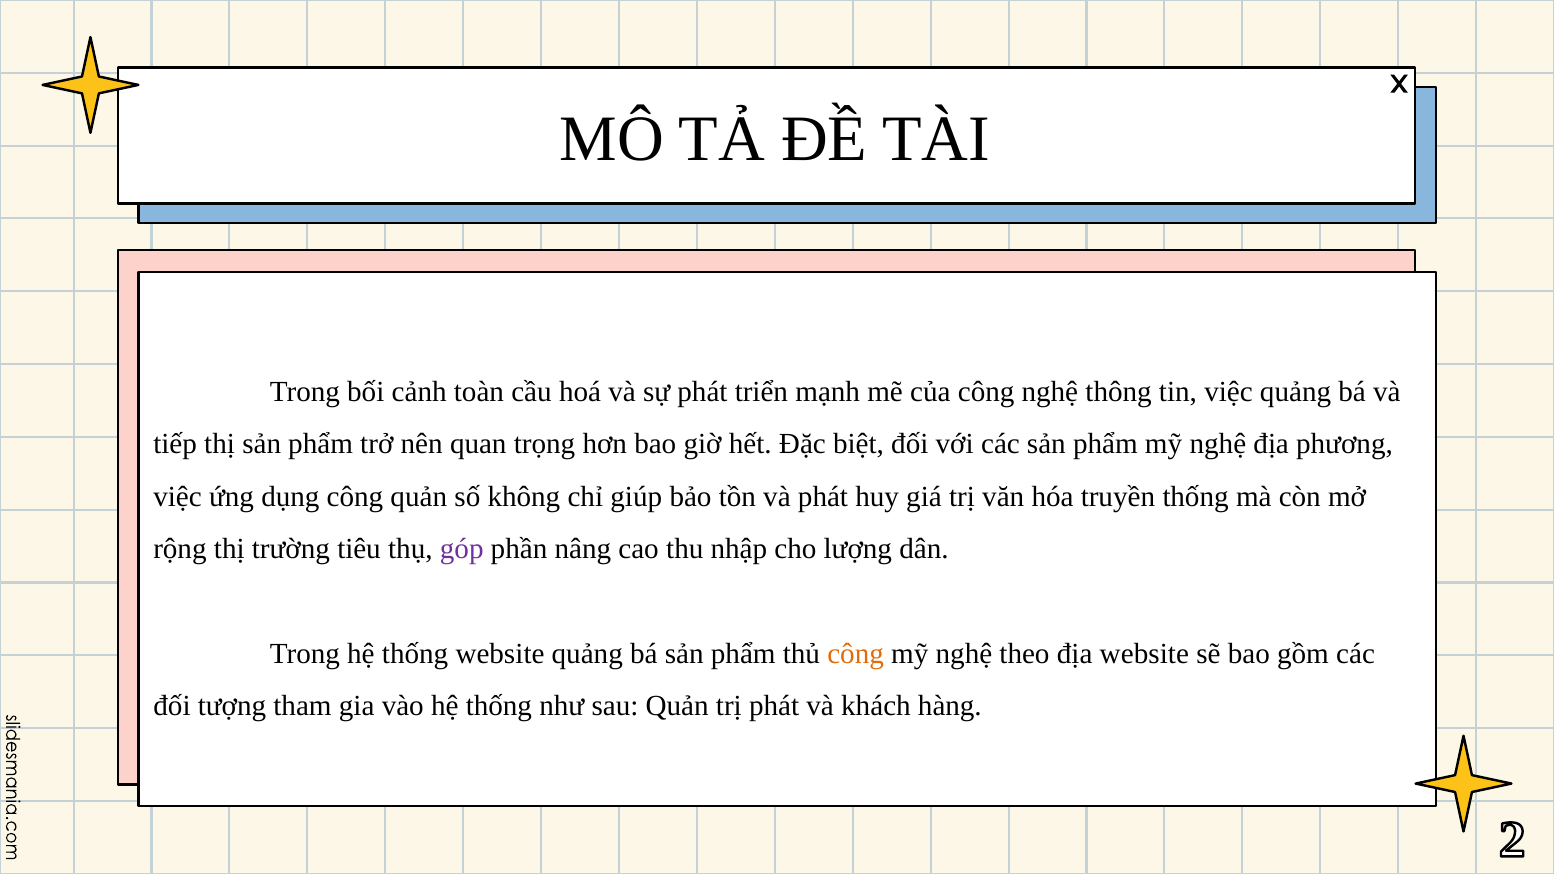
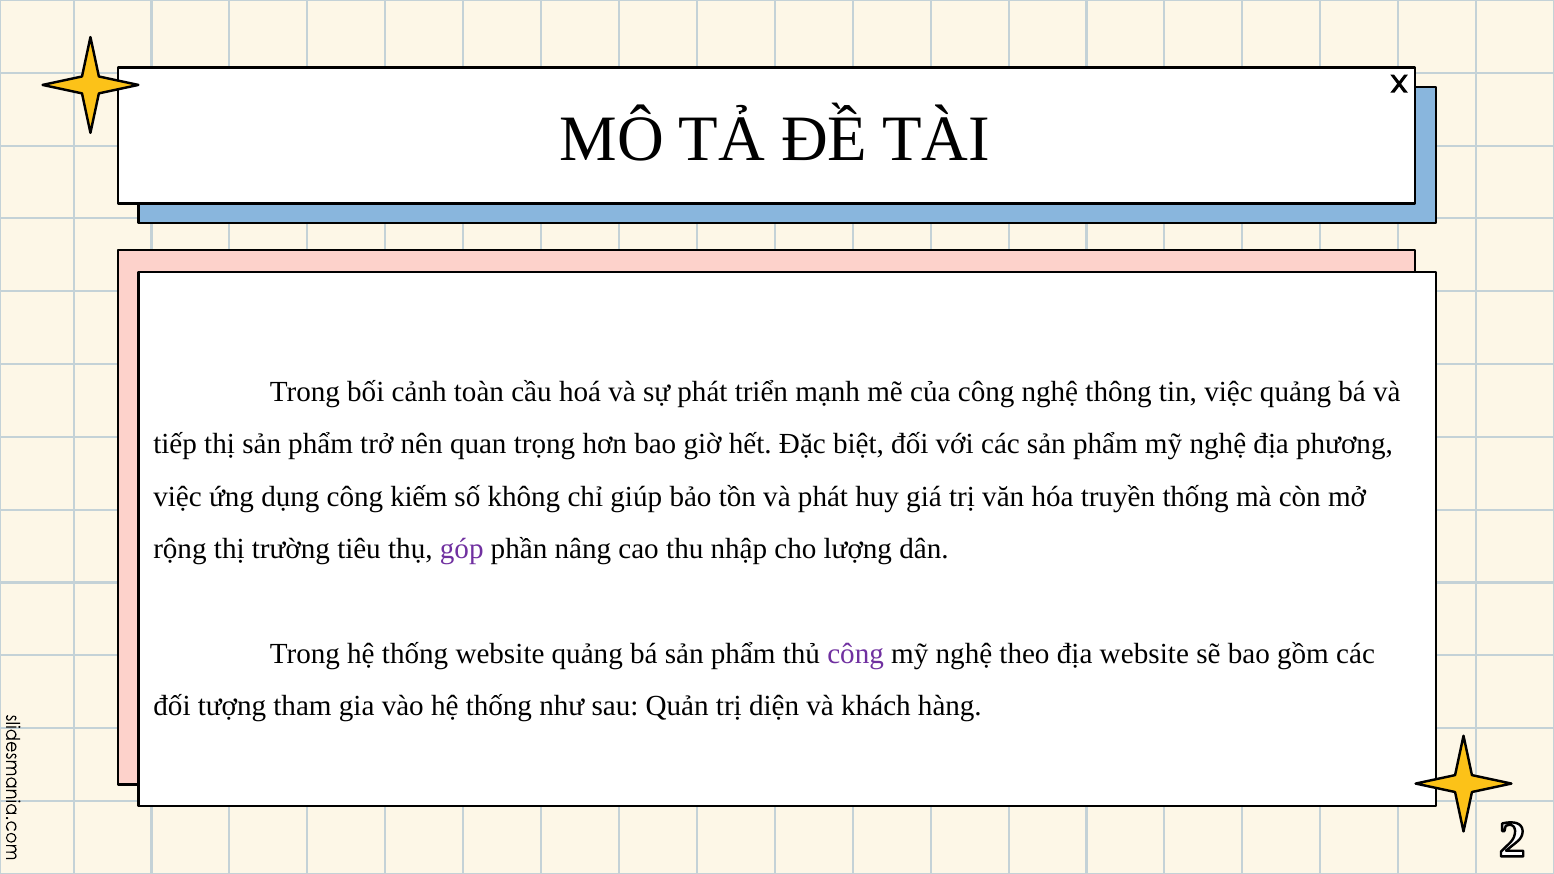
công quản: quản -> kiếm (419, 497)
công colour: orange -> purple (856, 654)
trị phát: phát -> diện (774, 706)
